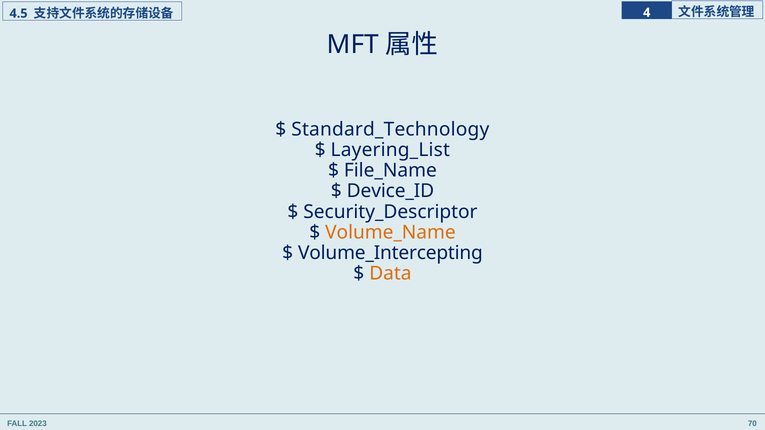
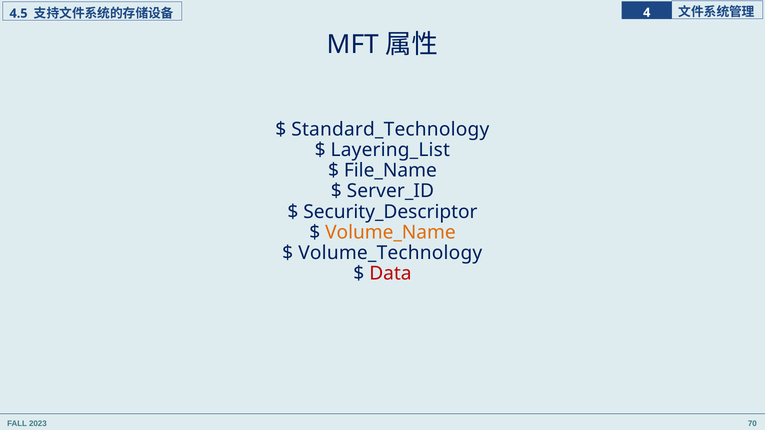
Device_ID: Device_ID -> Server_ID (390, 191)
Volume_Intercepting: Volume_Intercepting -> Volume_Technology (390, 253)
Data colour: orange -> red (390, 274)
